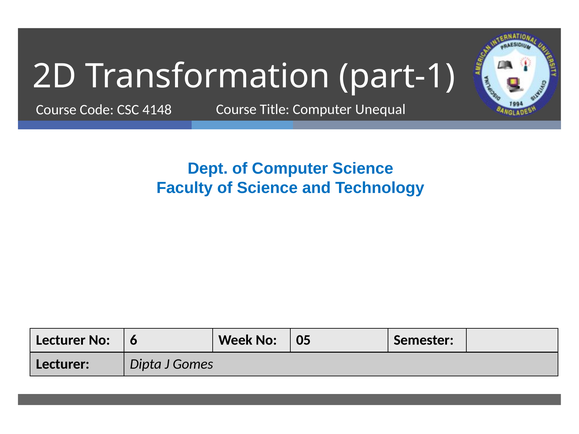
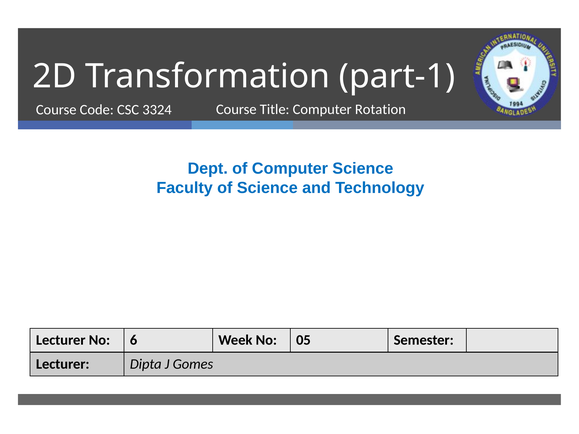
Unequal: Unequal -> Rotation (380, 109)
4148: 4148 -> 3324 (157, 110)
